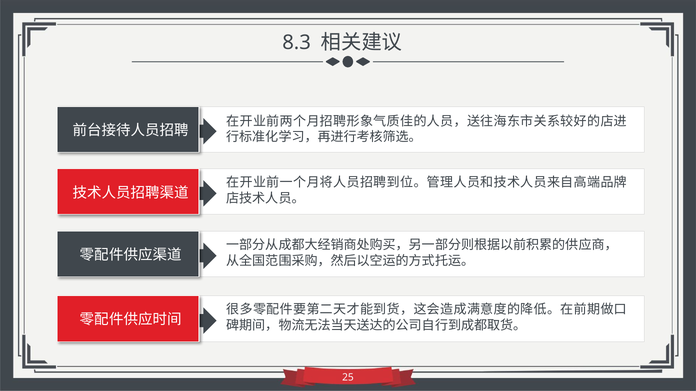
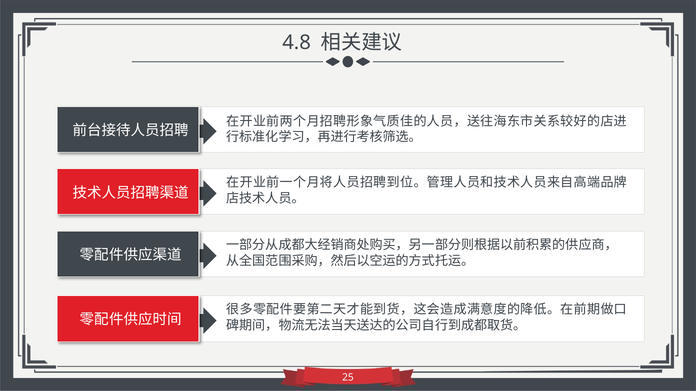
8.3: 8.3 -> 4.8 (297, 43)
